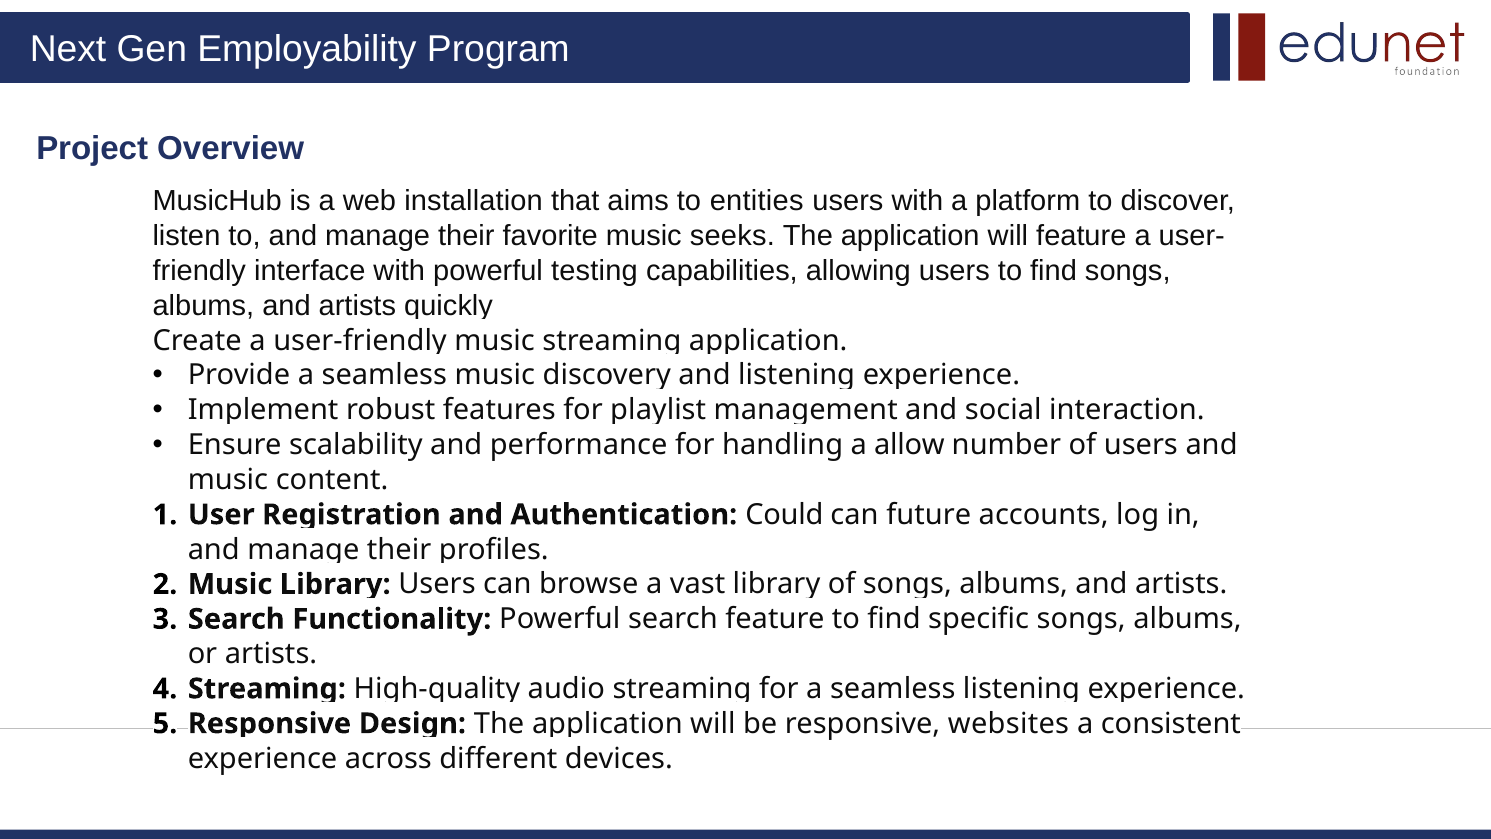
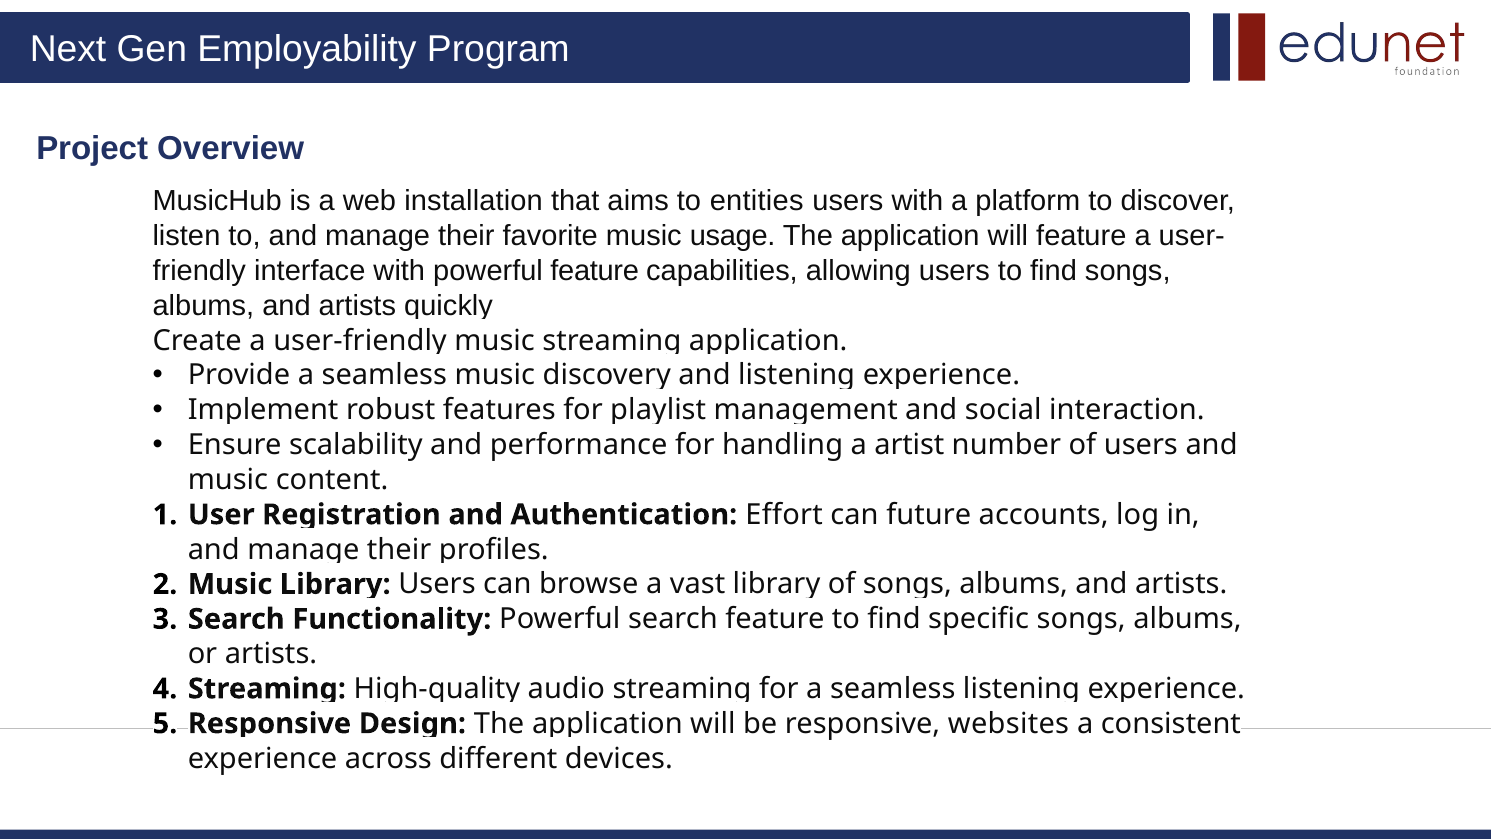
seeks: seeks -> usage (733, 236)
powerful testing: testing -> feature (595, 271)
allow: allow -> artist (909, 445)
Could: Could -> Effort (784, 515)
